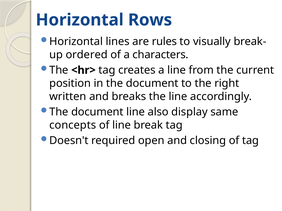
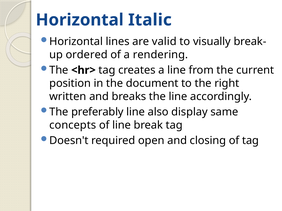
Rows: Rows -> Italic (150, 20)
rules: rules -> valid (164, 42)
characters: characters -> rendering (160, 55)
document: document -> preferably (97, 112)
